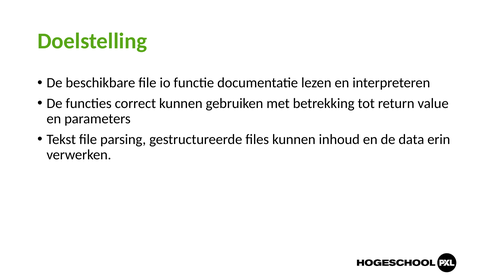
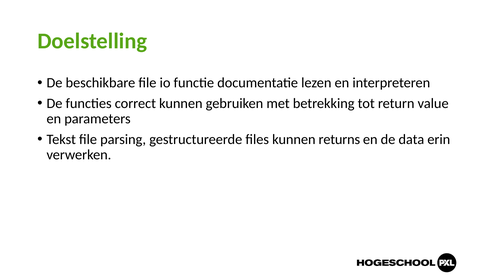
inhoud: inhoud -> returns (339, 139)
